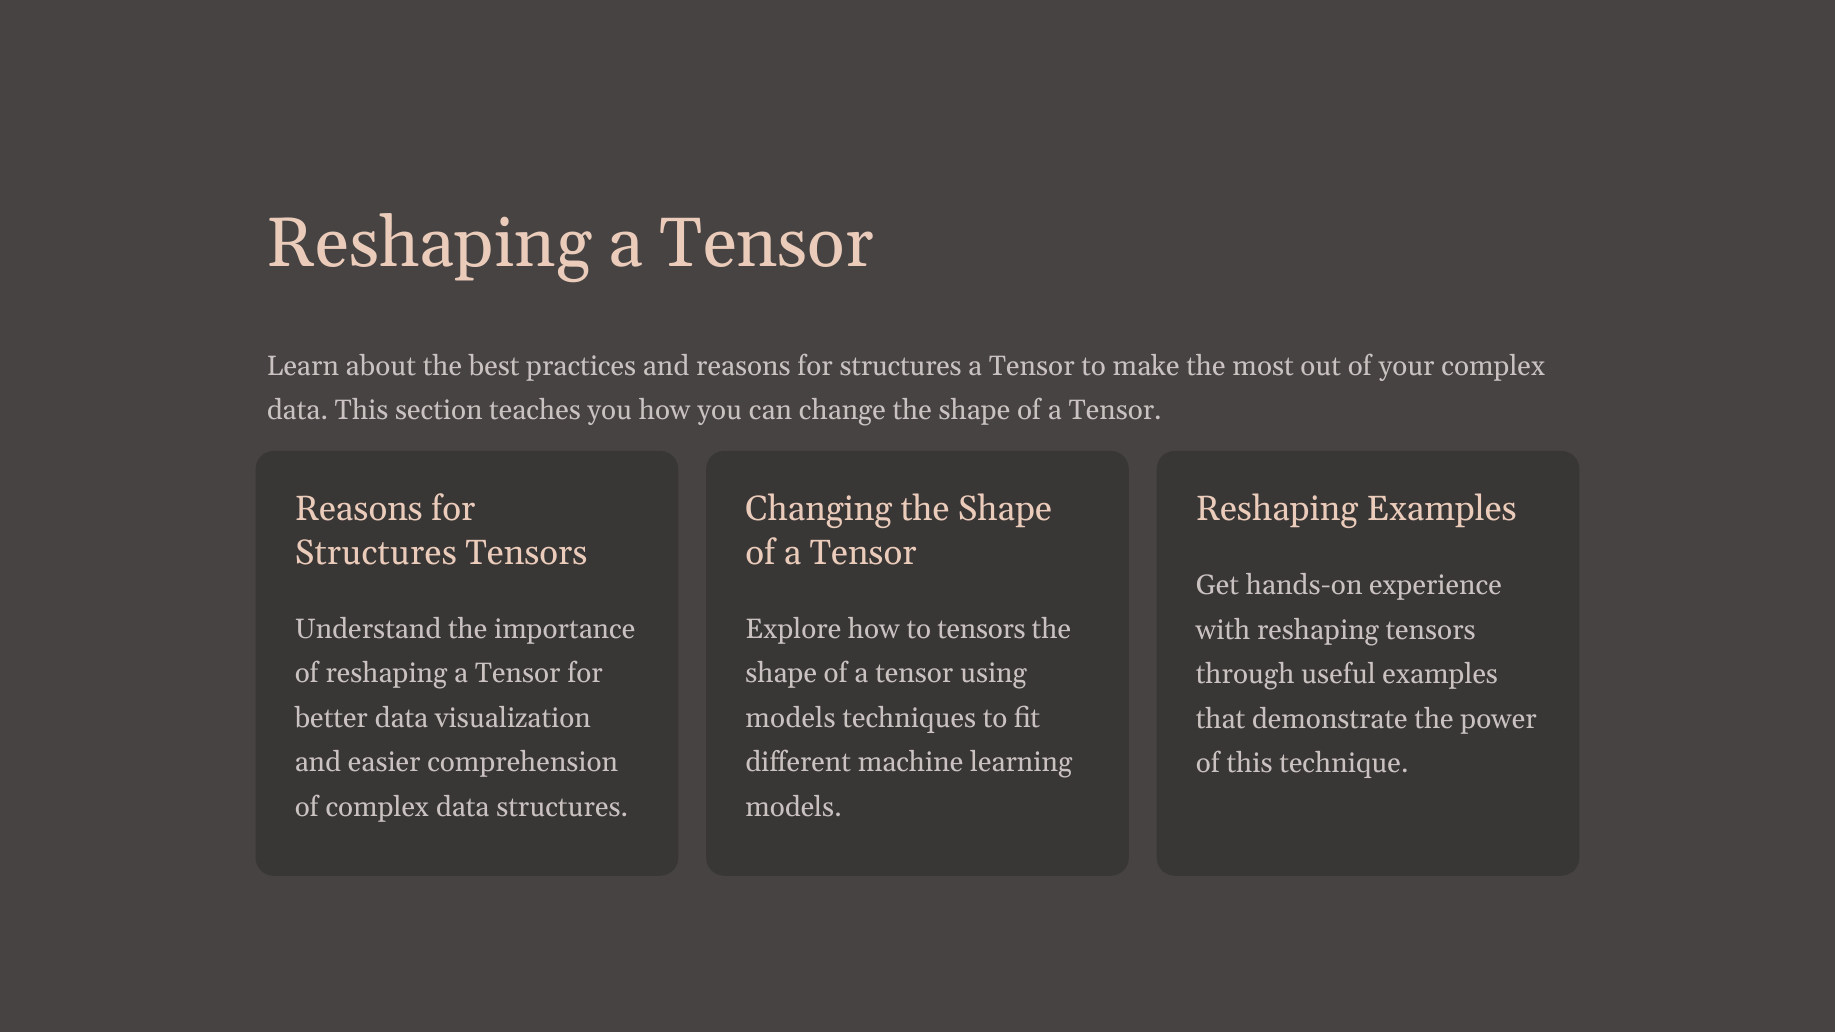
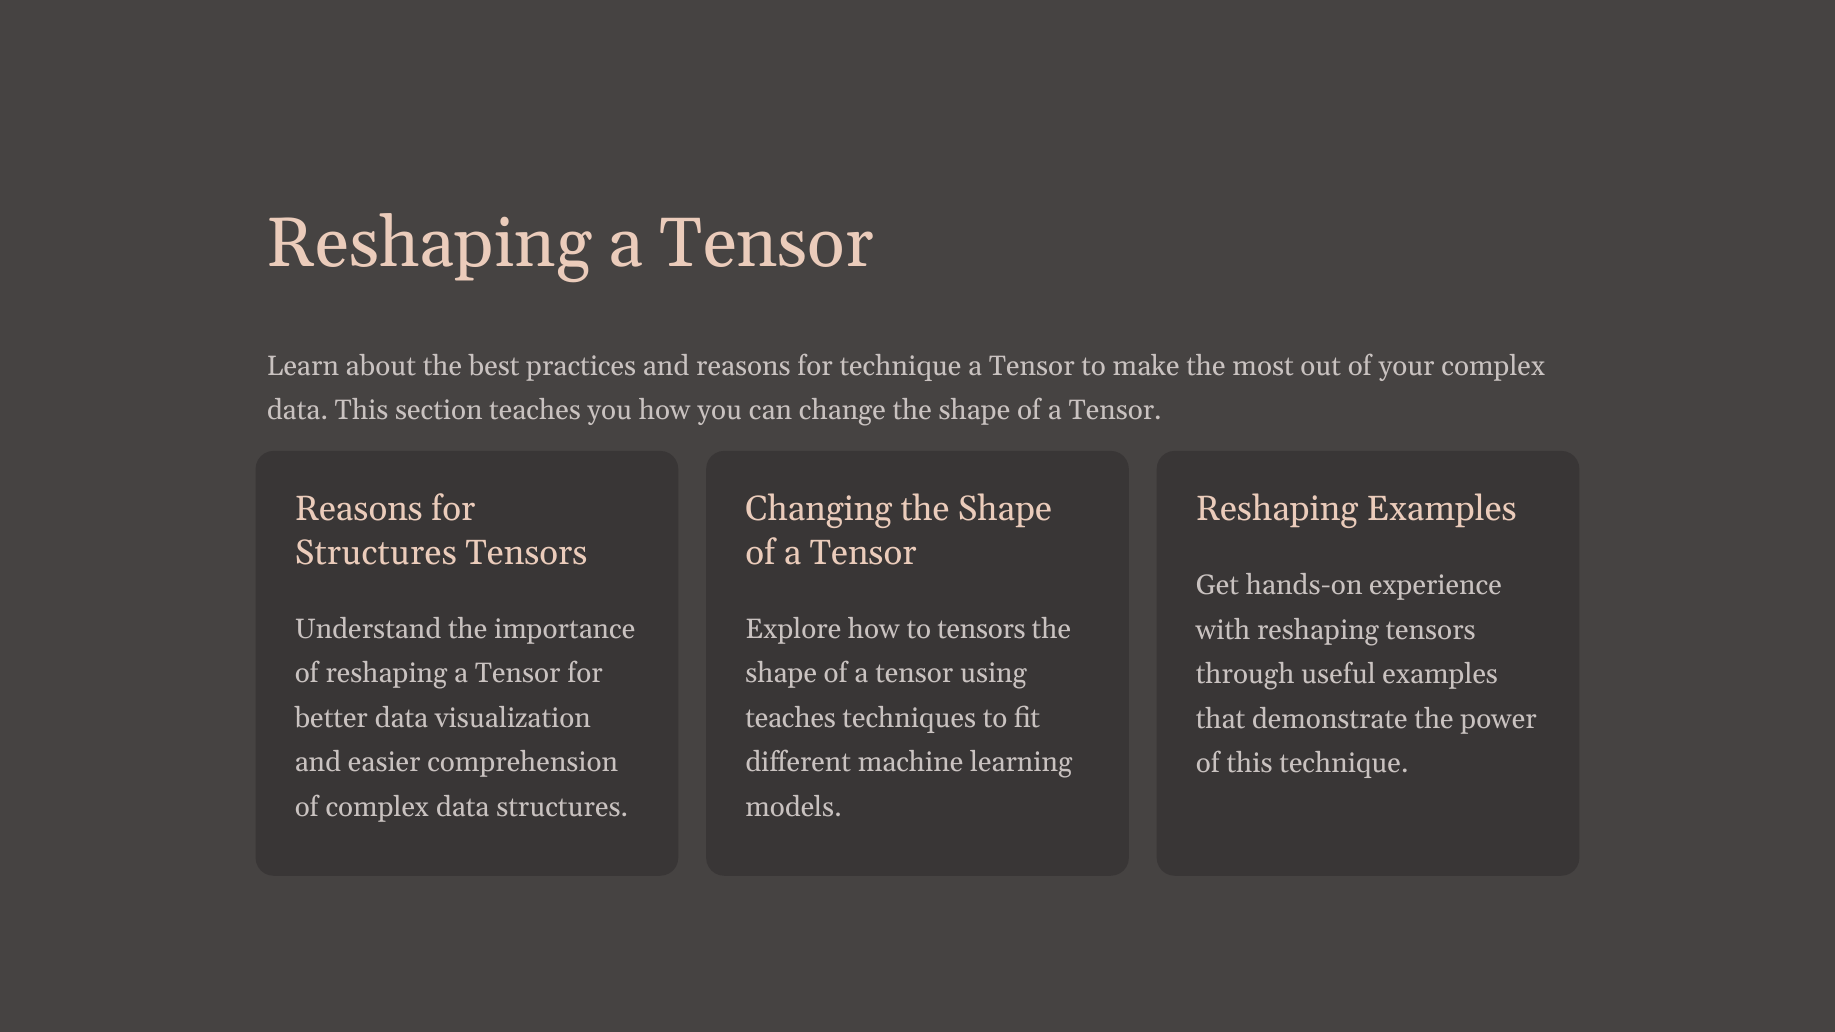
and reasons for structures: structures -> technique (900, 366)
models: models -> teaches (791, 718)
